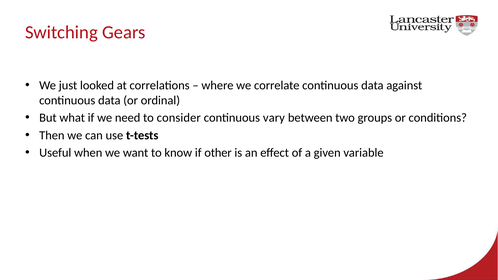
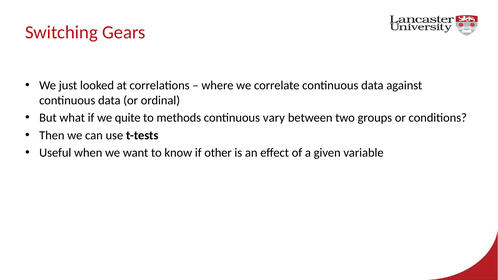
need: need -> quite (128, 118)
consider: consider -> methods (179, 118)
